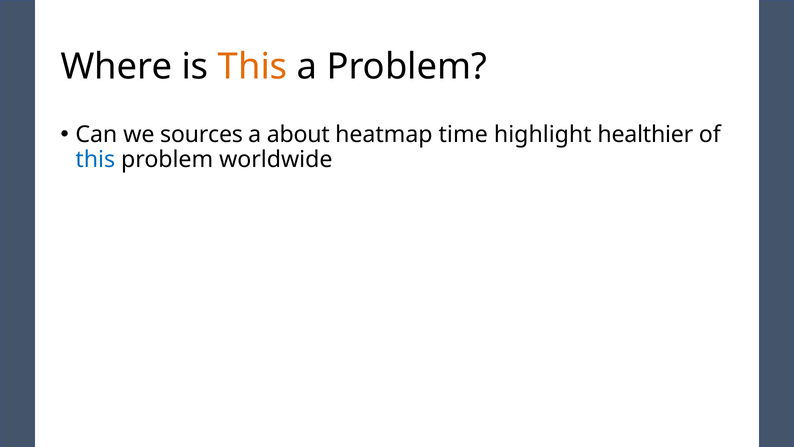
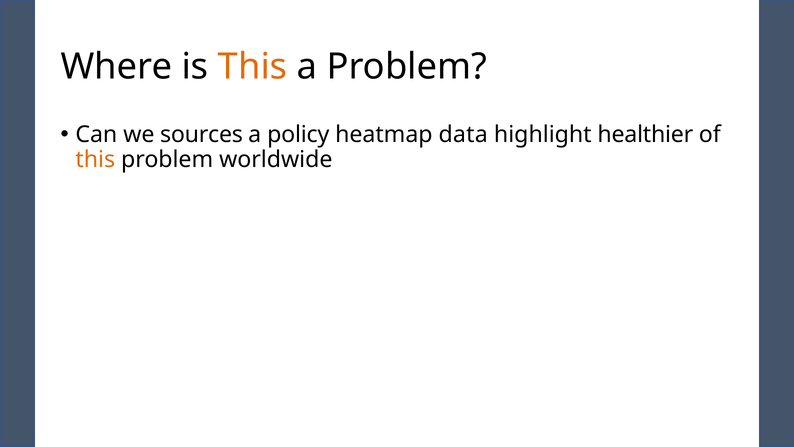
about: about -> policy (298, 134)
time: time -> data (463, 134)
this colour: blue -> orange (95, 159)
